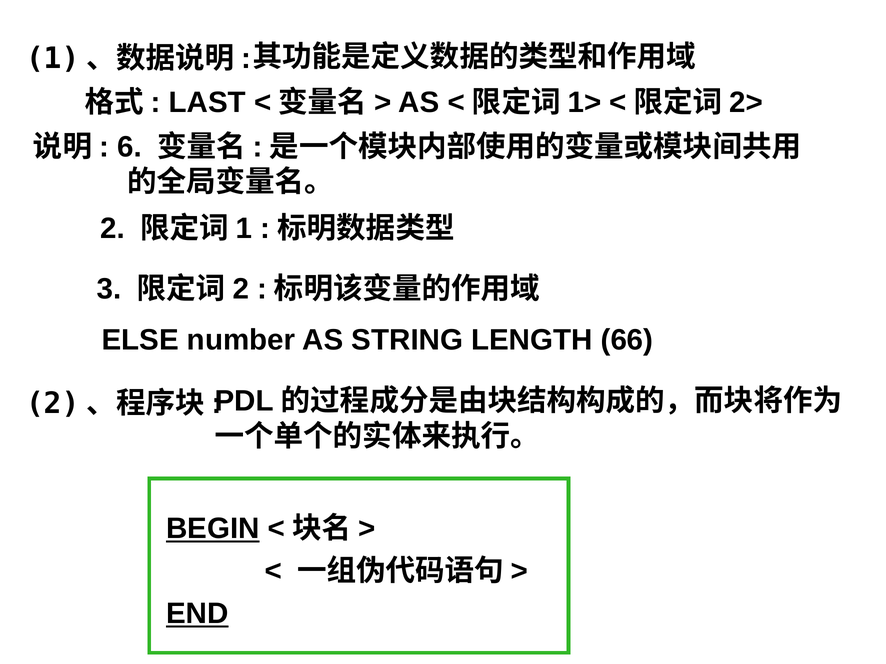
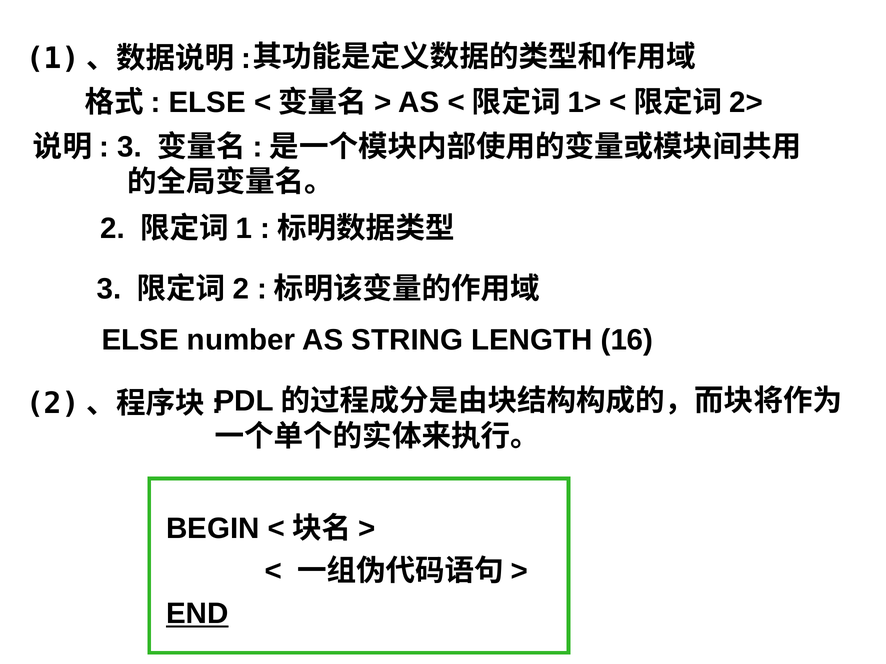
LAST: LAST -> ELSE (207, 103)
6: 6 -> 3 (129, 147)
66: 66 -> 16 (627, 340)
BEGIN underline: present -> none (213, 529)
